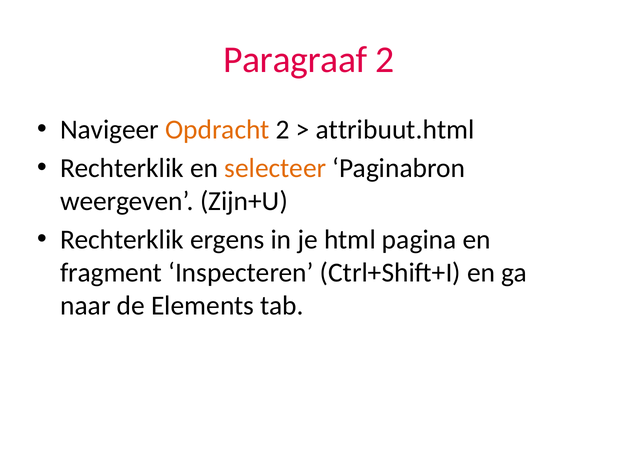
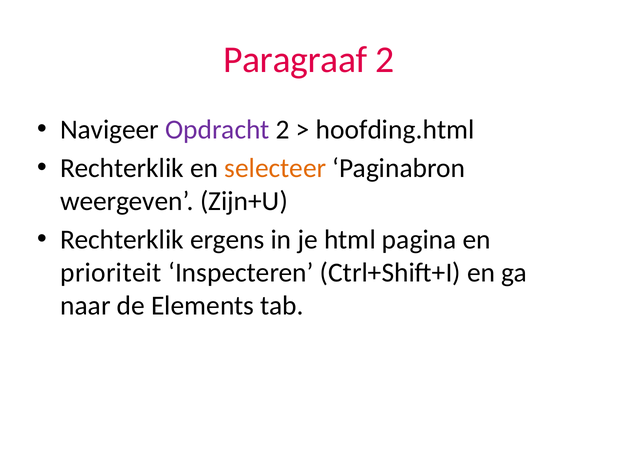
Opdracht colour: orange -> purple (217, 130)
attribuut.html: attribuut.html -> hoofding.html (395, 130)
fragment: fragment -> prioriteit (111, 273)
